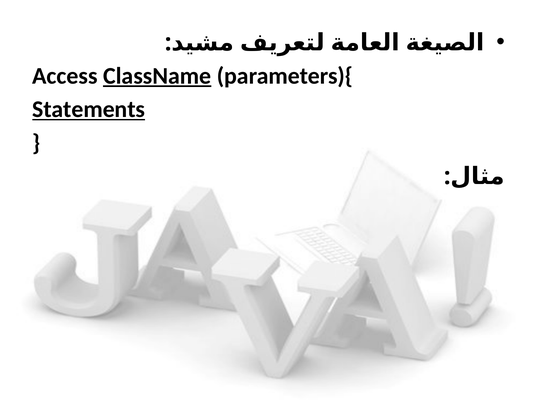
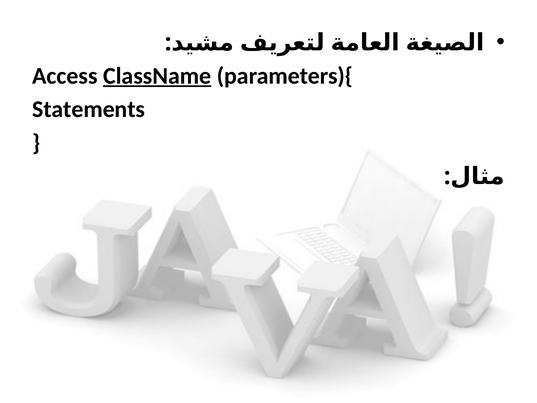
Statements underline: present -> none (89, 109)
